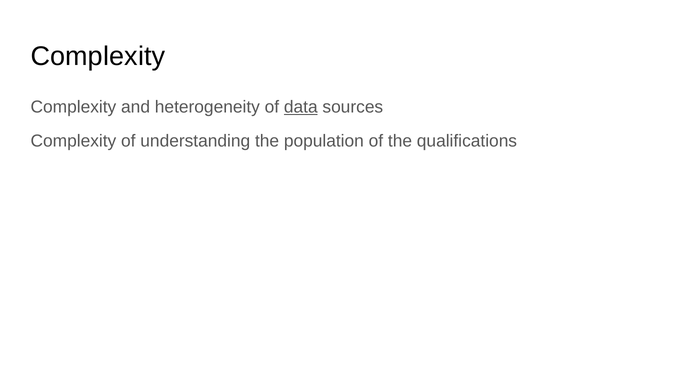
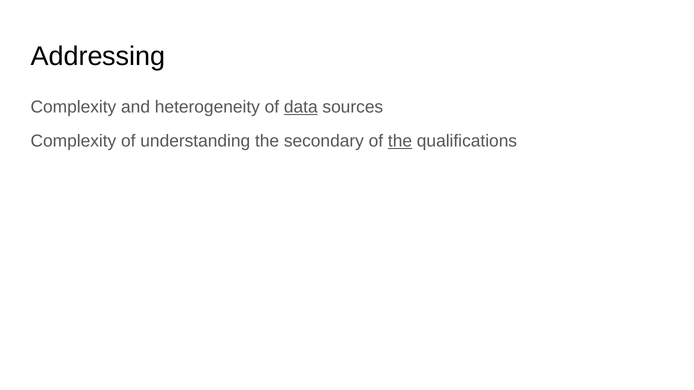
Complexity: Complexity -> Addressing (98, 56)
population: population -> secondary (324, 141)
the underline: none -> present (400, 141)
